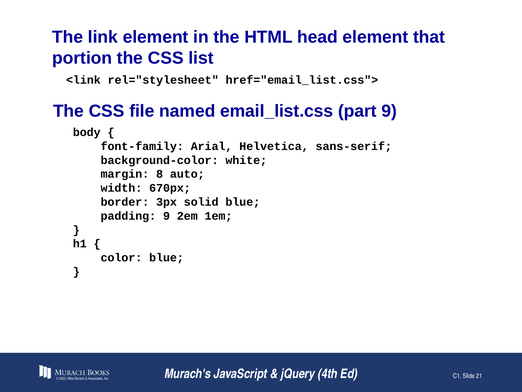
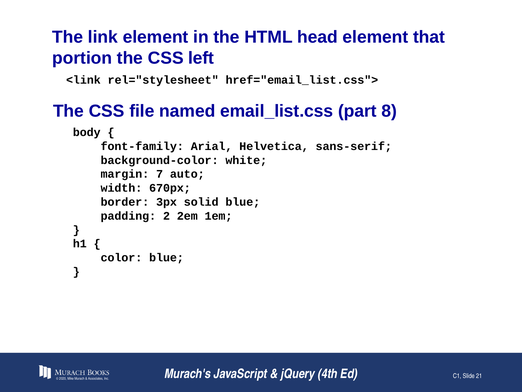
list: list -> left (201, 58)
part 9: 9 -> 8 (389, 111)
8: 8 -> 7 (160, 174)
padding 9: 9 -> 2 (167, 216)
